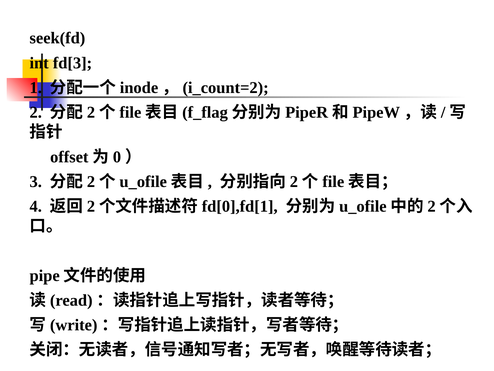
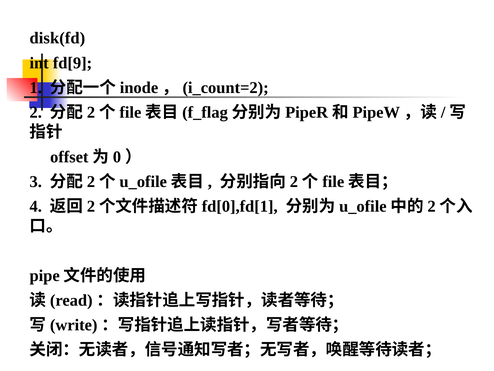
seek(fd: seek(fd -> disk(fd (57, 38)
fd[3: fd[3 -> fd[9 (72, 63)
